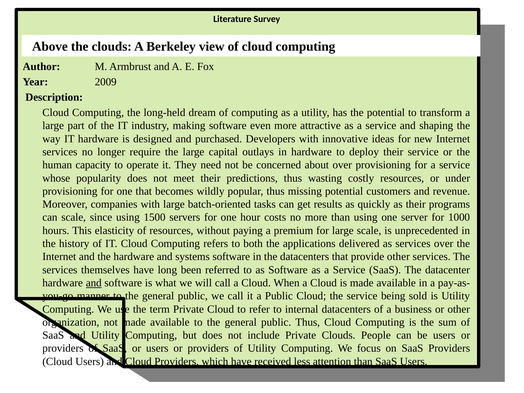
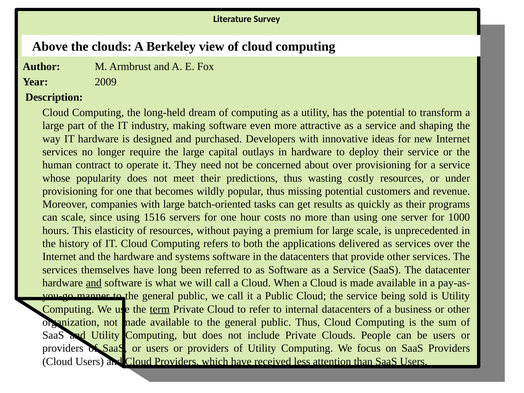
capacity: capacity -> contract (93, 165)
1500: 1500 -> 1516 (155, 217)
term underline: none -> present (160, 309)
